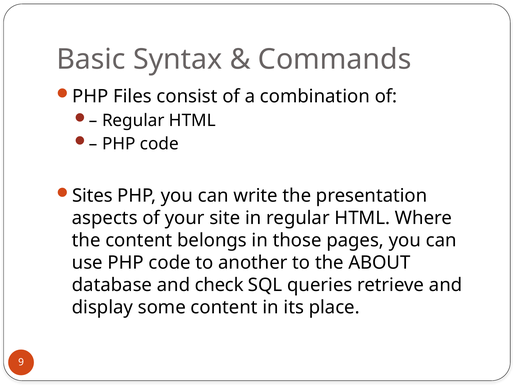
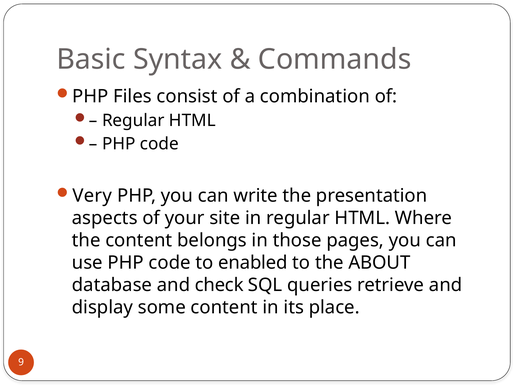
Sites: Sites -> Very (92, 196)
another: another -> enabled (253, 262)
